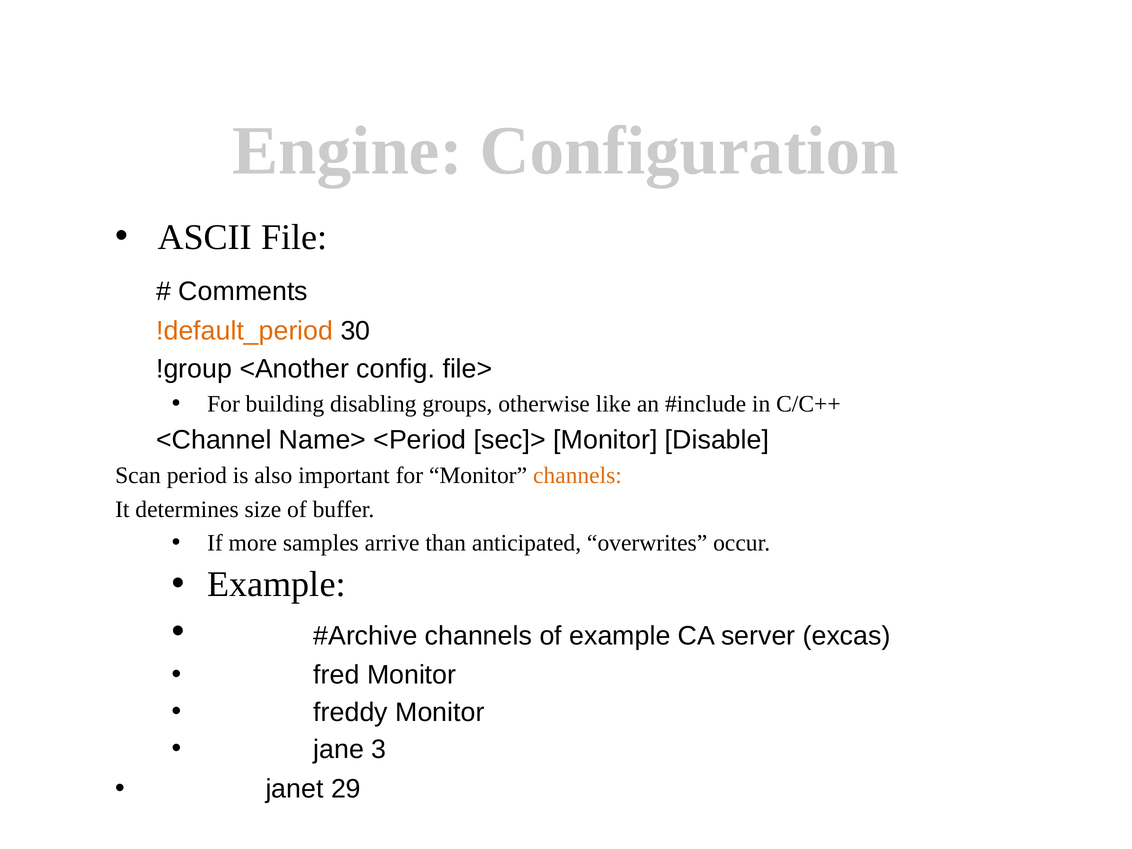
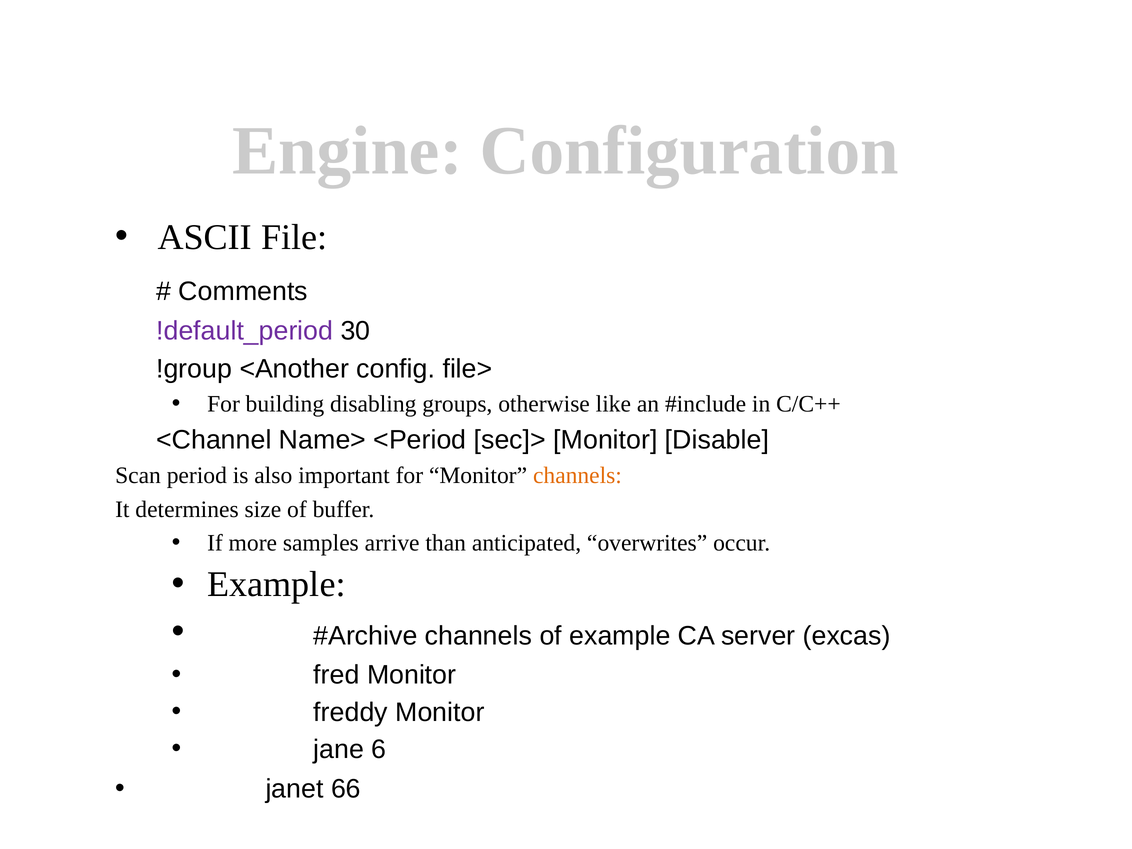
!default_period colour: orange -> purple (245, 331)
3: 3 -> 6 (379, 749)
29: 29 -> 66 (346, 789)
